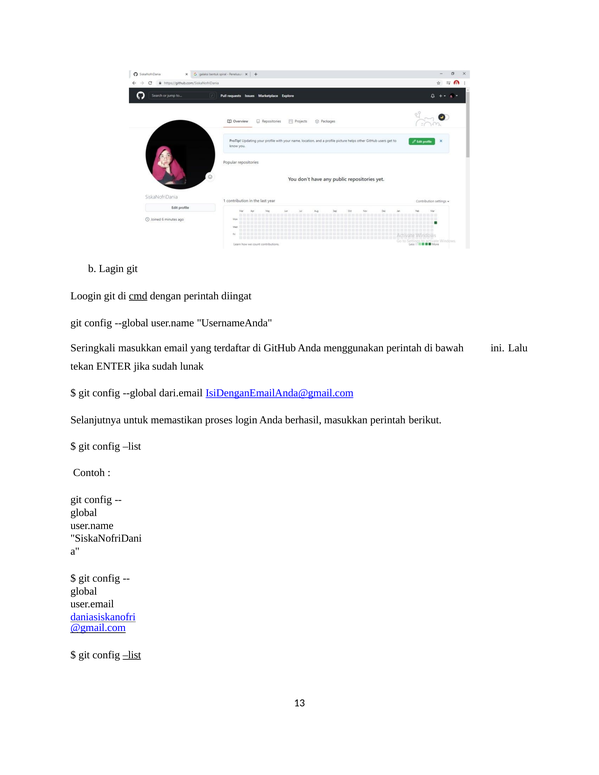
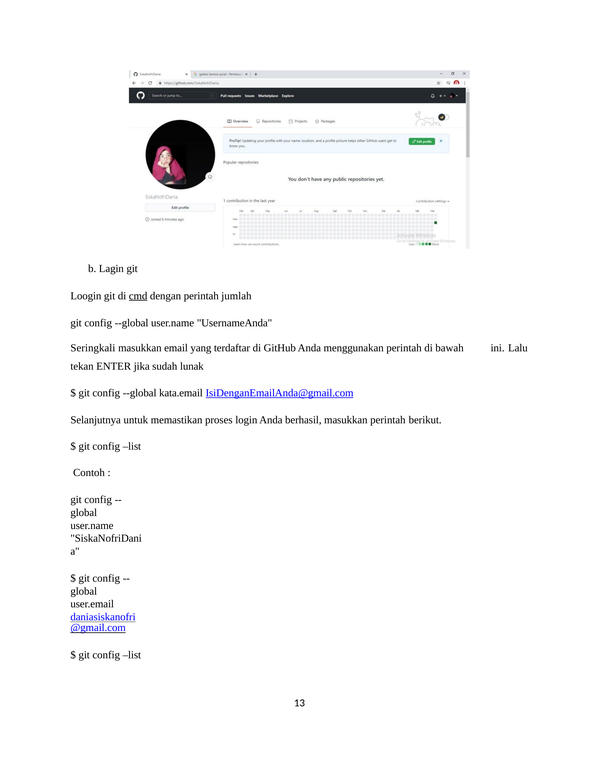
diingat: diingat -> jumlah (236, 296)
dari.email: dari.email -> kata.email (181, 393)
list underline: present -> none (132, 655)
